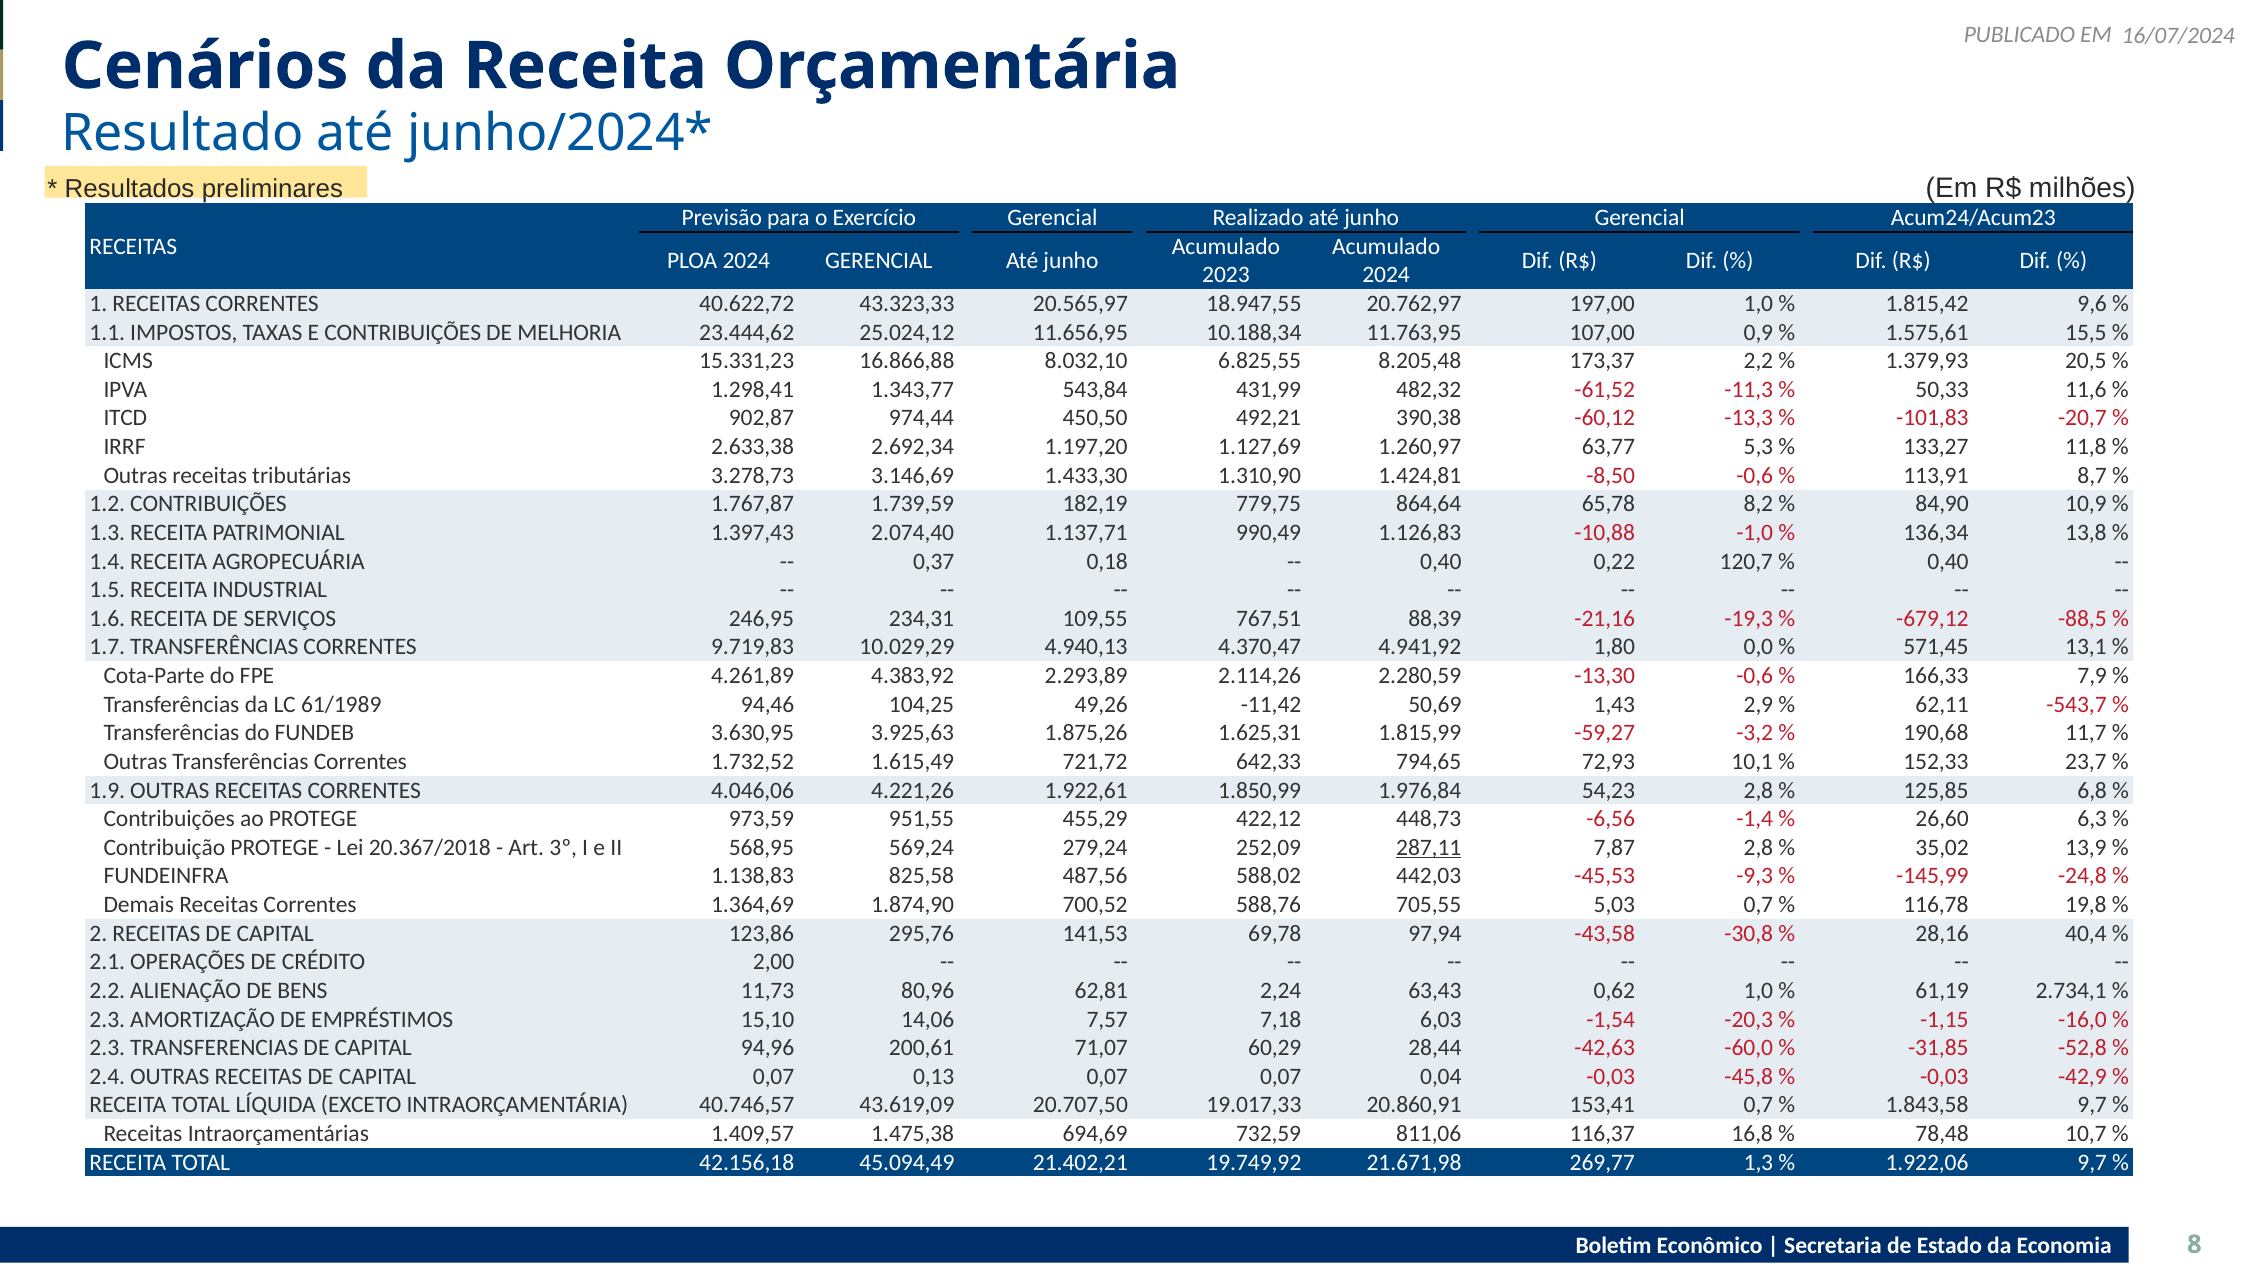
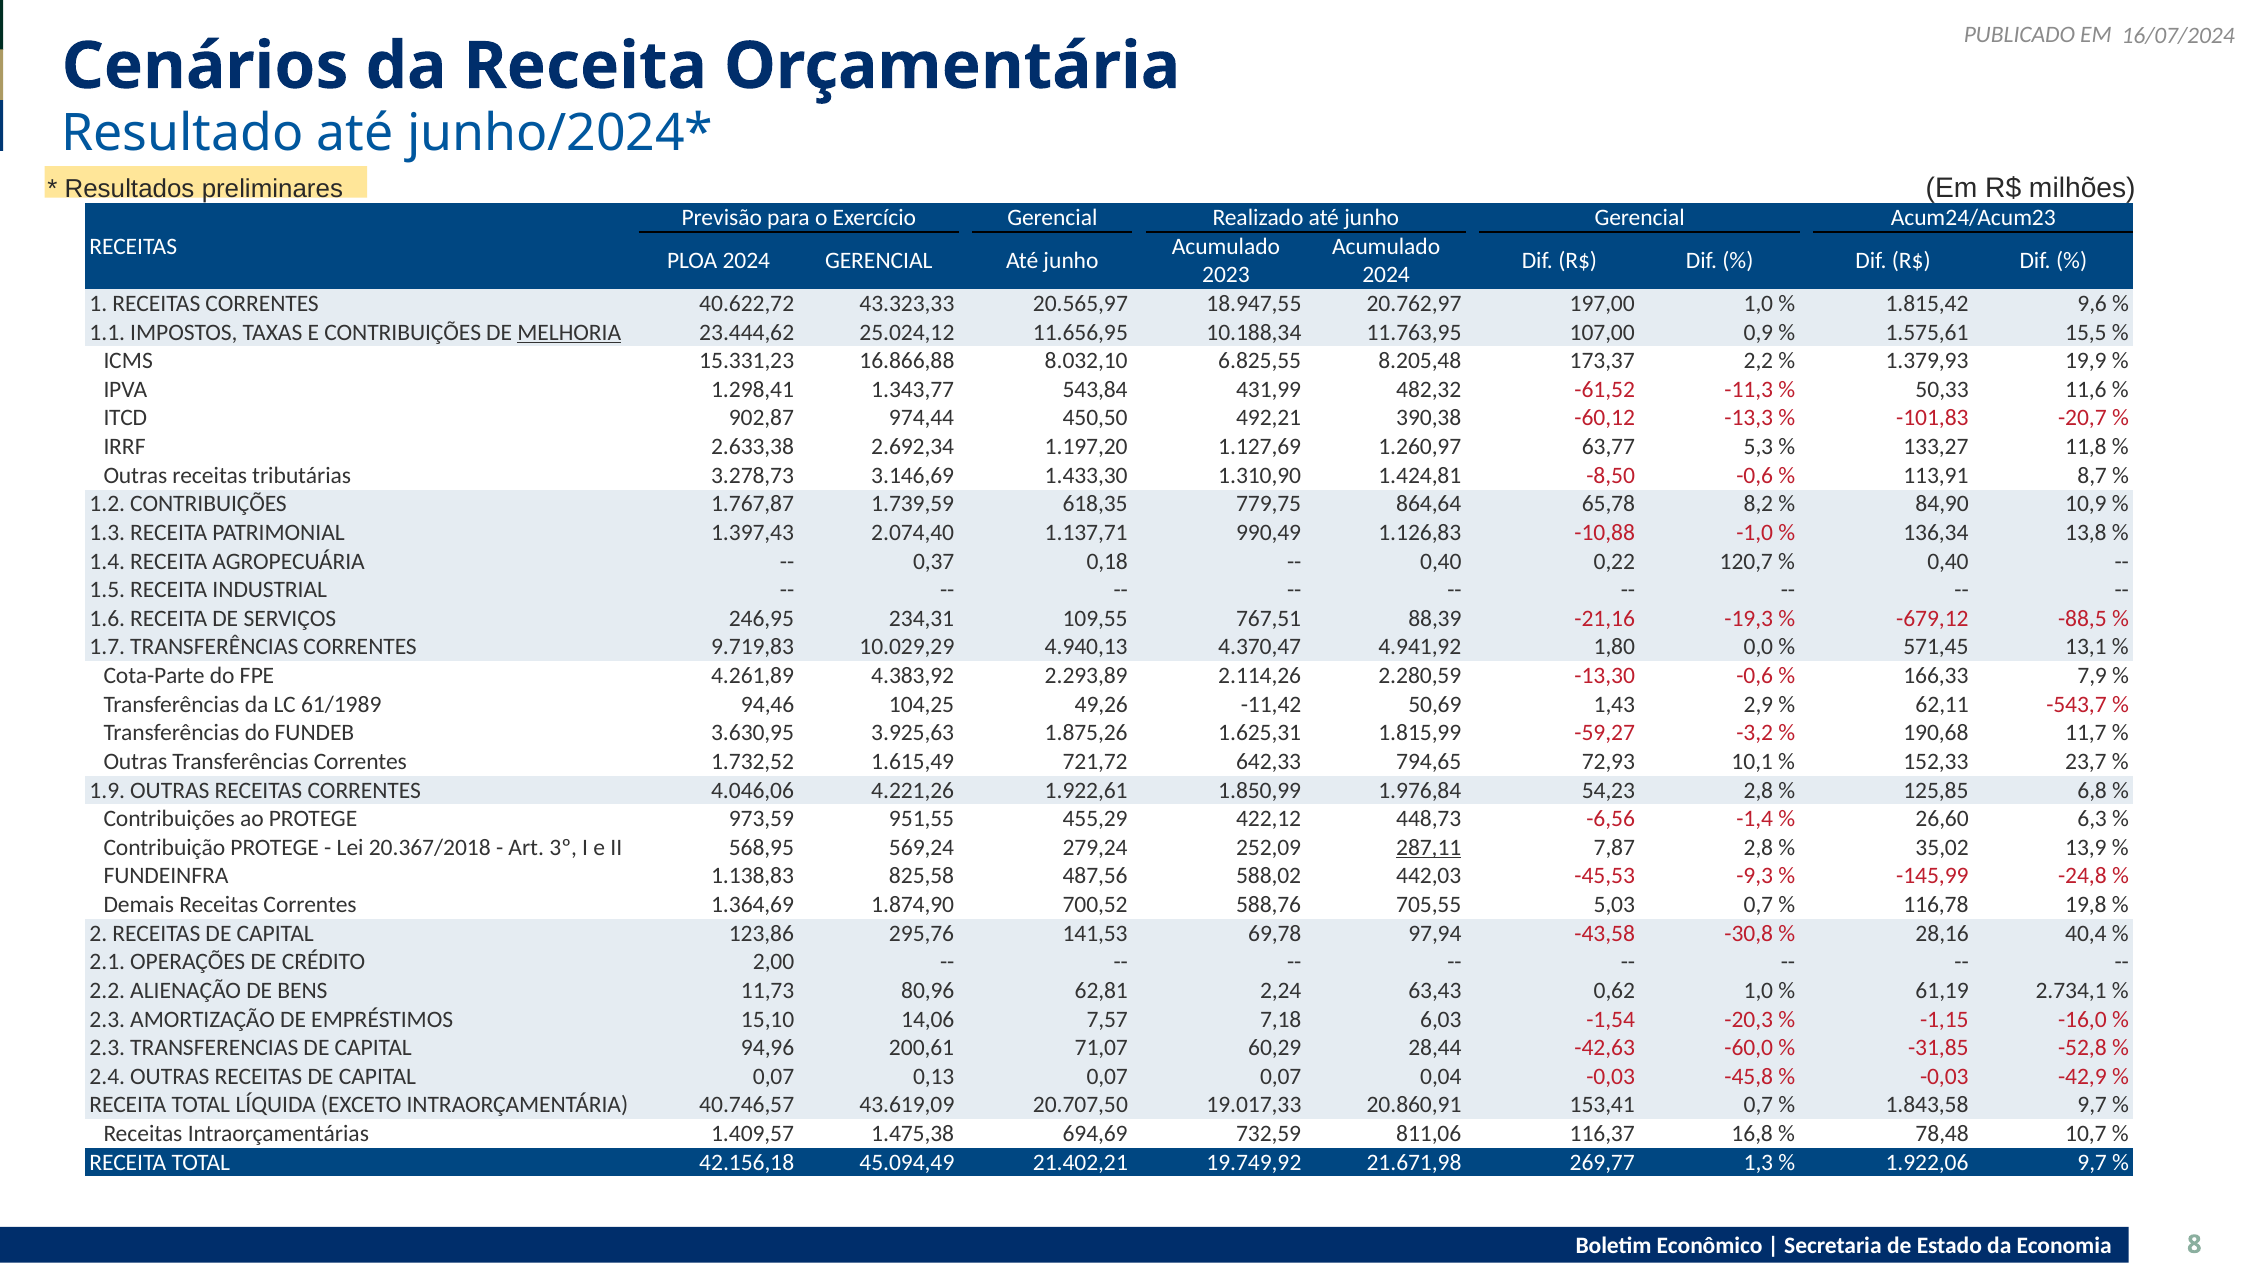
MELHORIA underline: none -> present (569, 332)
20,5: 20,5 -> 19,9 (2086, 361)
182,19: 182,19 -> 618,35 (1095, 504)
